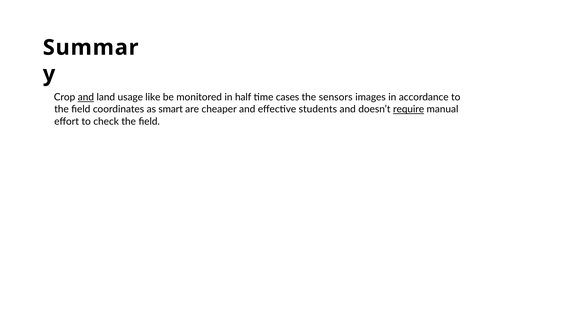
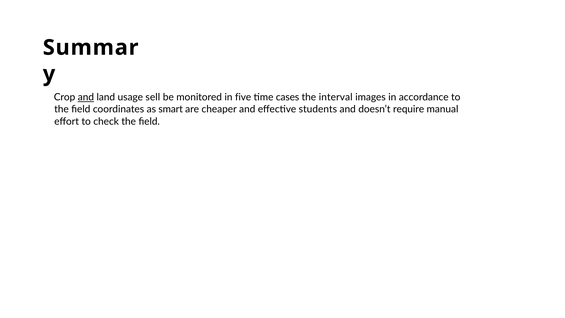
like: like -> sell (153, 97)
half: half -> five (243, 97)
sensors: sensors -> interval (336, 97)
require underline: present -> none (409, 109)
